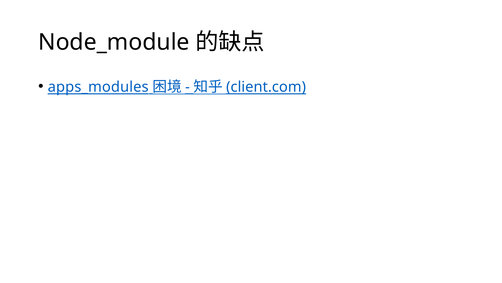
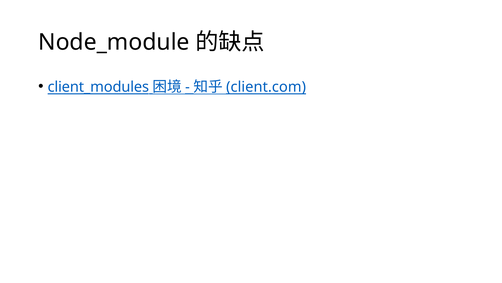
apps_modules: apps_modules -> client_modules (98, 87)
